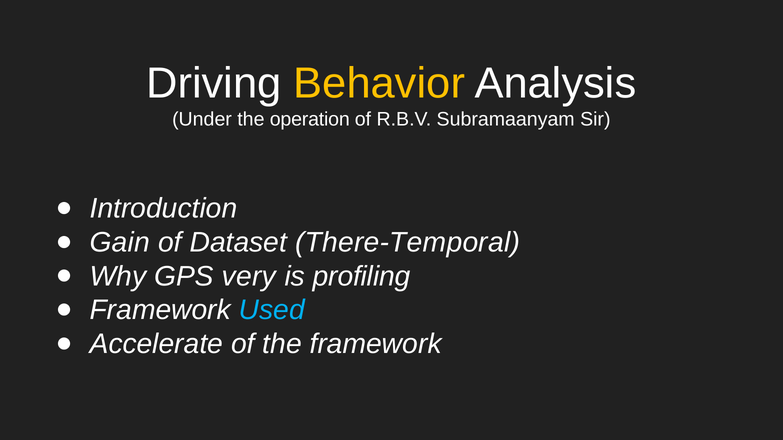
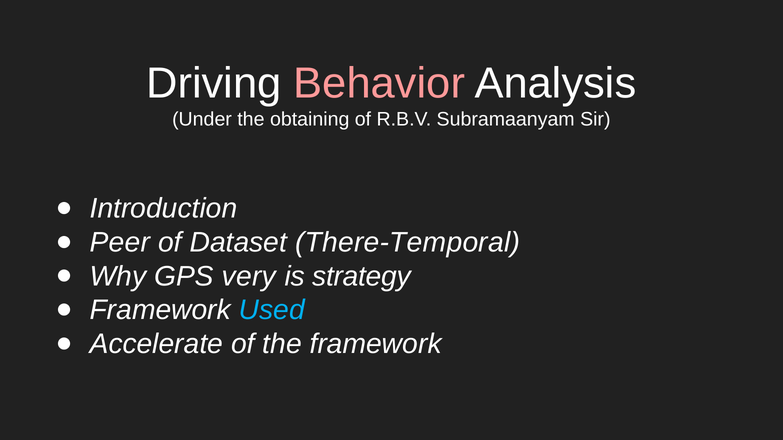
Behavior colour: yellow -> pink (379, 83)
operation: operation -> obtaining (310, 119)
Gain: Gain -> Peer (120, 243)
profiling: profiling -> strategy (362, 276)
